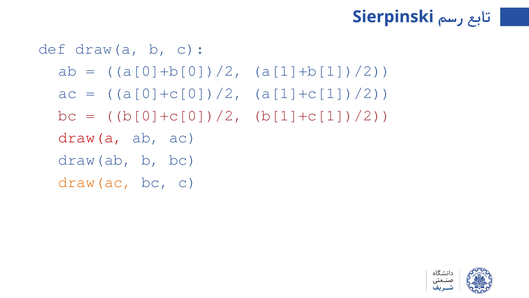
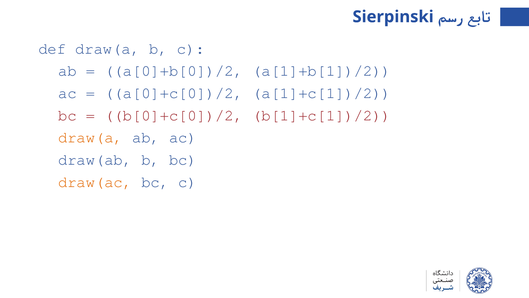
draw(a colour: red -> orange (91, 137)
